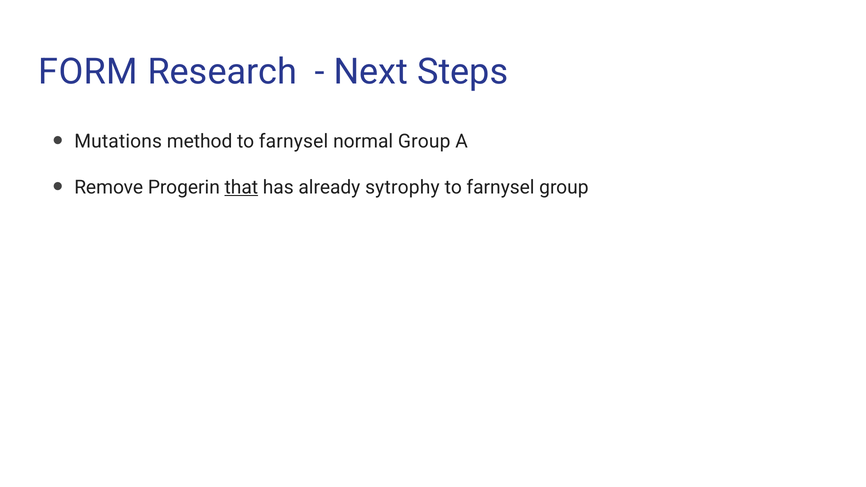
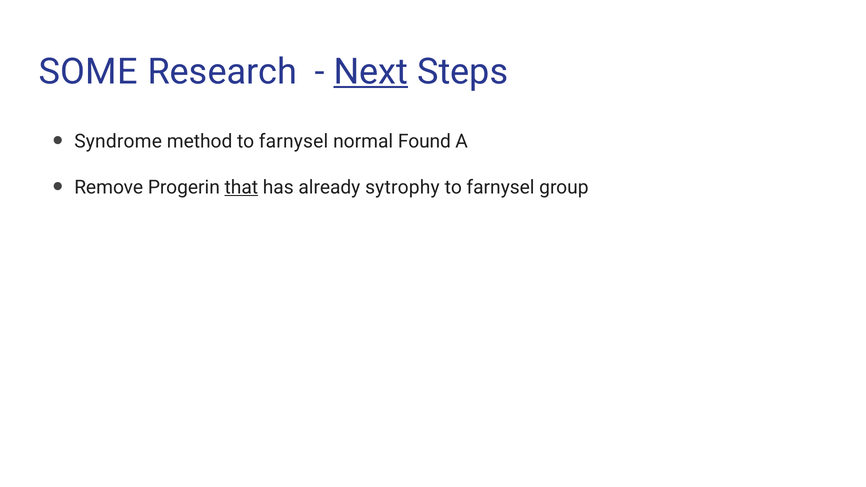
FORM: FORM -> SOME (88, 72)
Next underline: none -> present (371, 72)
Mutations: Mutations -> Syndrome (118, 141)
normal Group: Group -> Found (424, 141)
